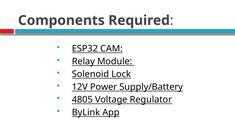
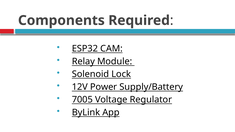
4805: 4805 -> 7005 (82, 100)
